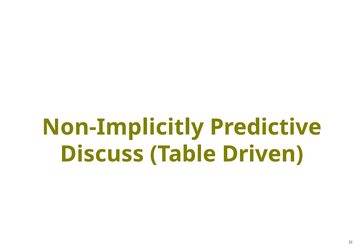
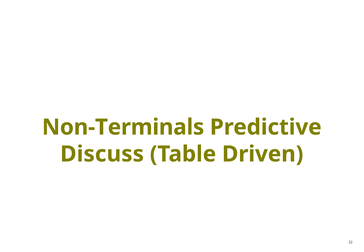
Non-Implicitly: Non-Implicitly -> Non-Terminals (123, 127)
